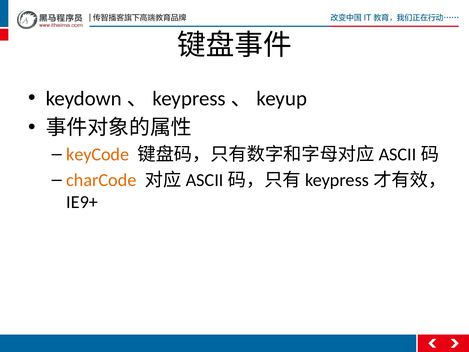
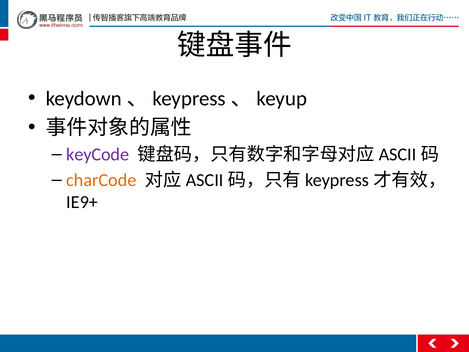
keyCode colour: orange -> purple (98, 155)
